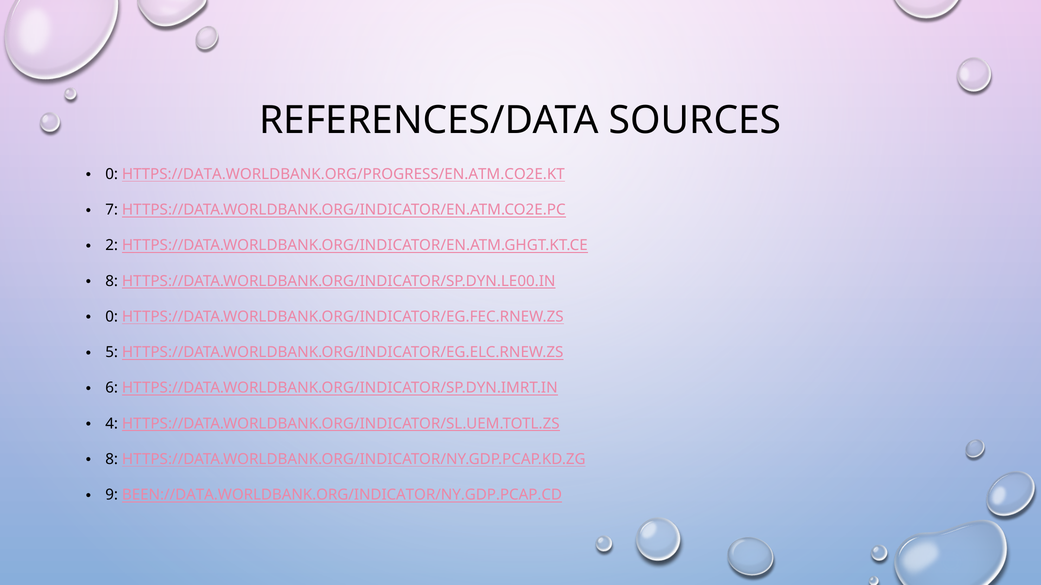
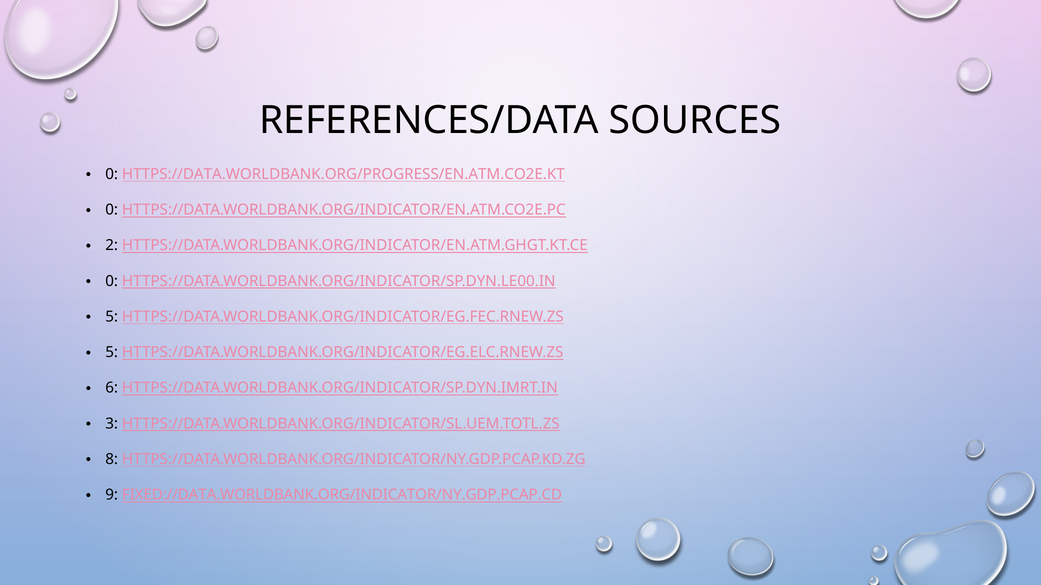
7: 7 -> 0 (112, 210)
8: 8 -> 0 (112, 281)
0: 0 -> 5 (112, 317)
4: 4 -> 3 (112, 424)
BEEN://DATA.WORLDBANK.ORG/INDICATOR/NY.GDP.PCAP.CD: BEEN://DATA.WORLDBANK.ORG/INDICATOR/NY.GDP.PCAP.CD -> FIXED://DATA.WORLDBANK.ORG/INDICATOR/NY.GDP.PCAP.CD (342, 495)
